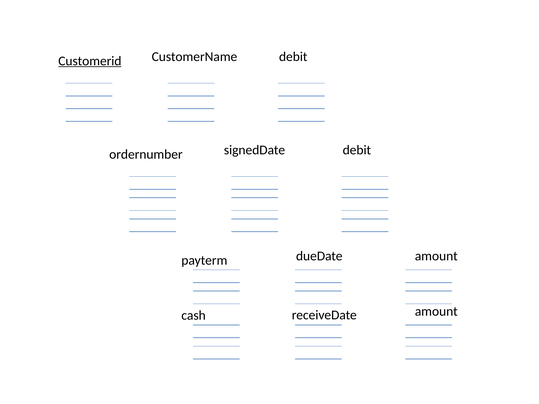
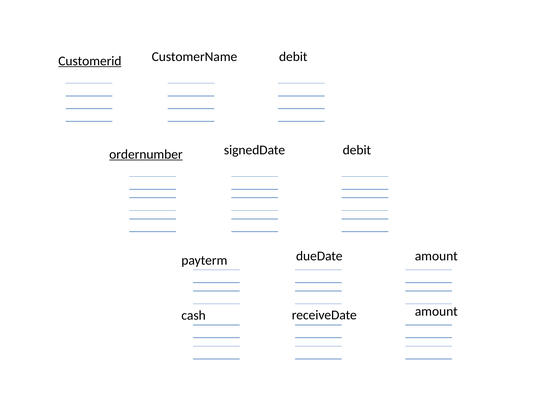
ordernumber underline: none -> present (146, 154)
